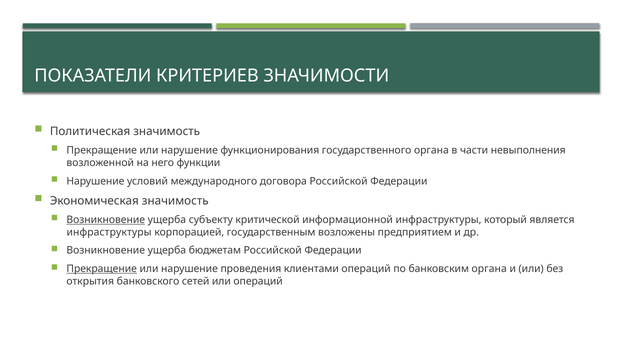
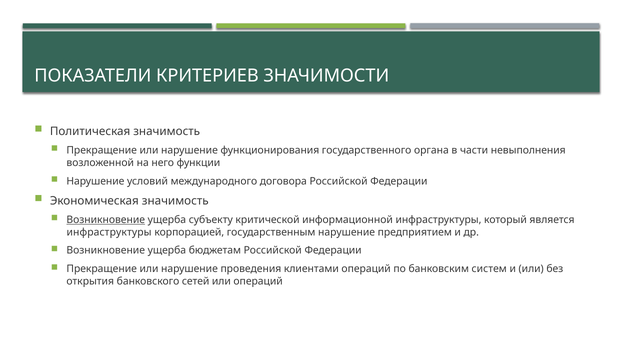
государственным возложены: возложены -> нарушение (347, 232)
Прекращение underline: present -> none (102, 269)
банковским органа: органа -> систем (489, 269)
